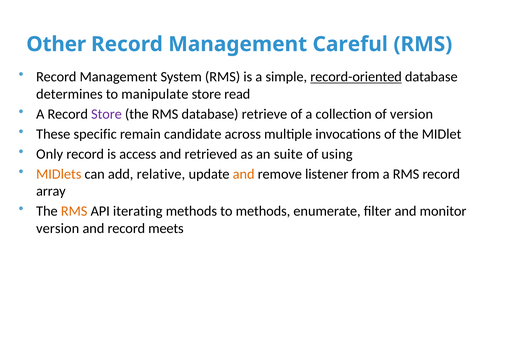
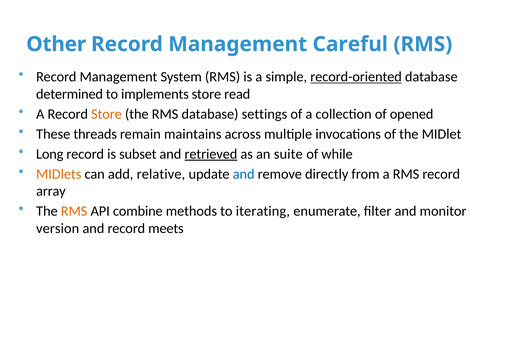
determines: determines -> determined (70, 94)
manipulate: manipulate -> implements (155, 94)
Store colour: purple -> orange (106, 114)
retrieve: retrieve -> settings (264, 114)
of version: version -> opened (412, 114)
specific: specific -> threads (95, 134)
candidate: candidate -> maintains (193, 134)
Only: Only -> Long (50, 154)
access: access -> subset (138, 154)
retrieved underline: none -> present (211, 154)
using: using -> while (337, 154)
and colour: orange -> blue (244, 174)
listener: listener -> directly (327, 174)
iterating: iterating -> combine (138, 211)
to methods: methods -> iterating (263, 211)
